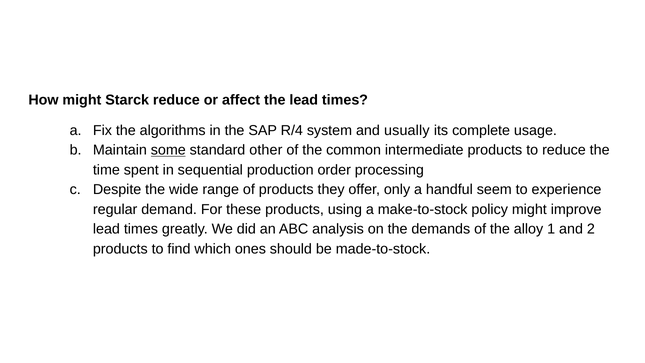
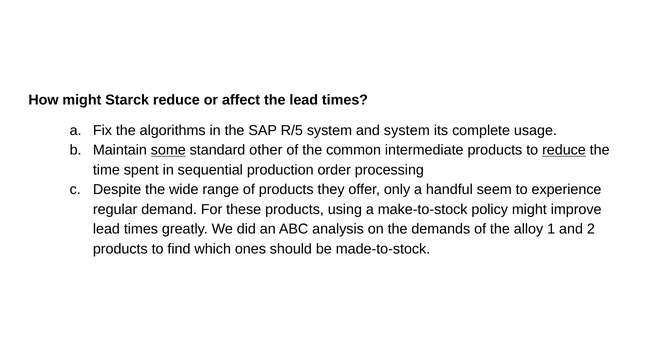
R/4: R/4 -> R/5 (292, 130)
and usually: usually -> system (407, 130)
reduce underline: none -> present (564, 150)
